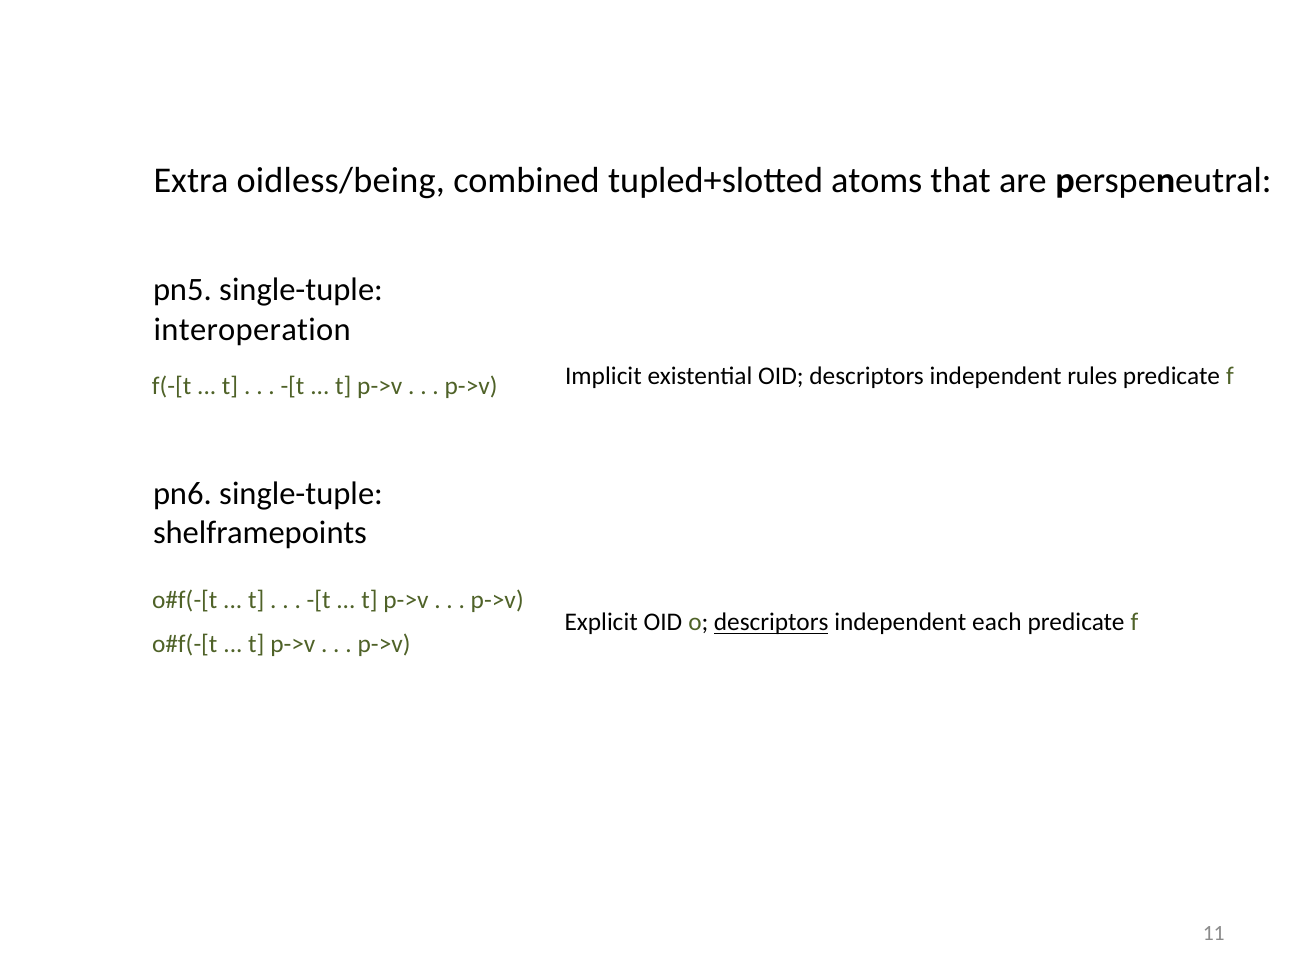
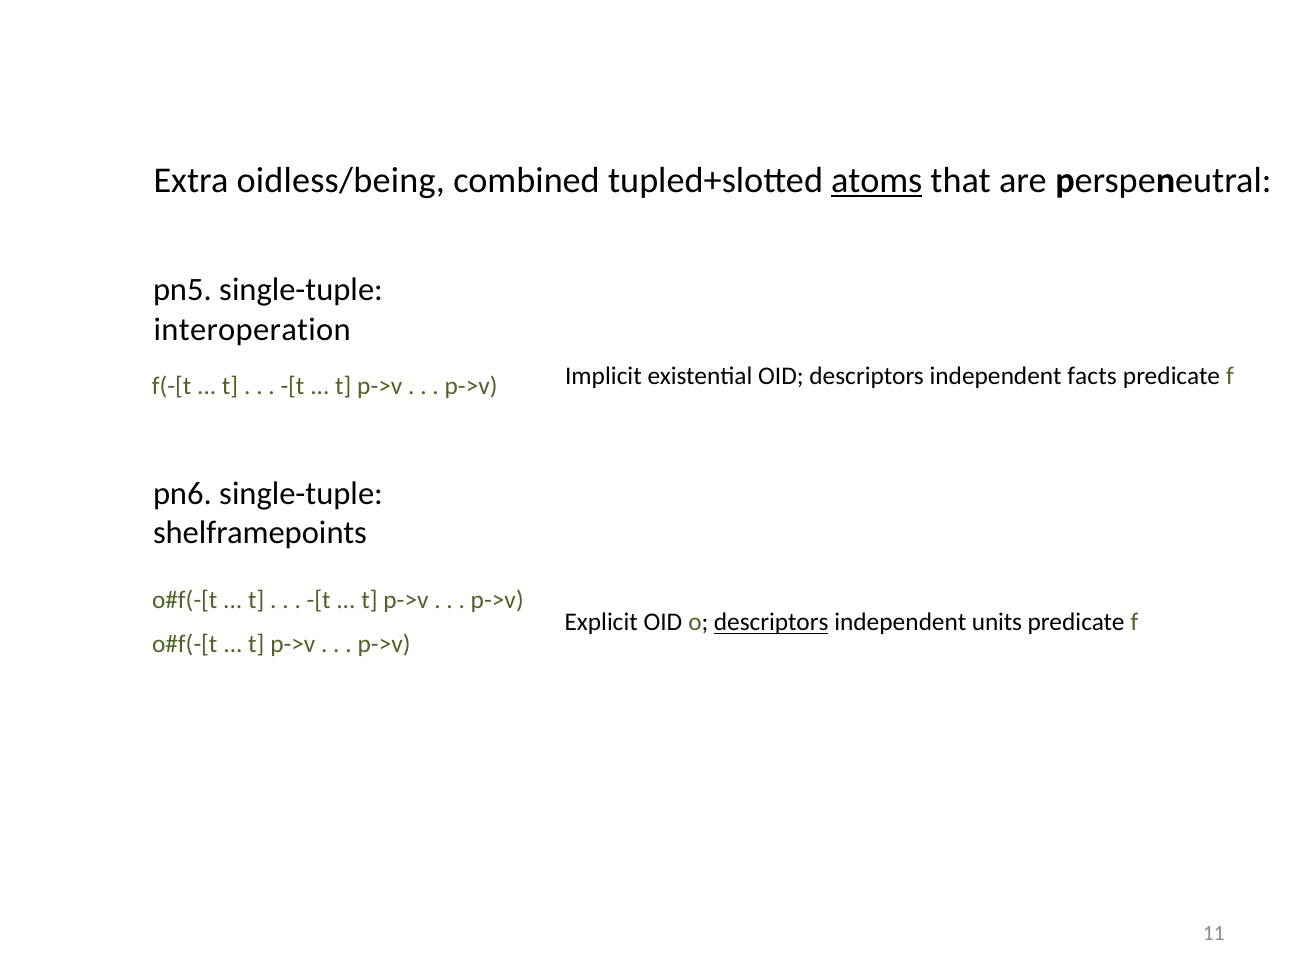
atoms underline: none -> present (877, 181)
rules: rules -> facts (1092, 376)
each: each -> units (997, 622)
